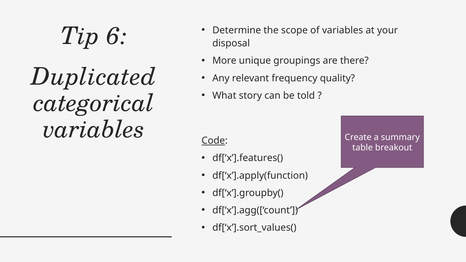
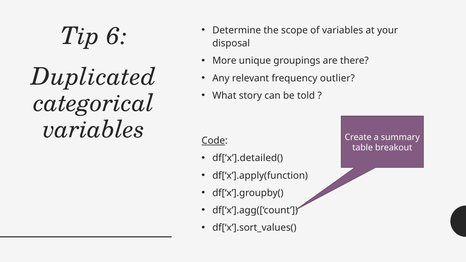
quality: quality -> outlier (337, 78)
df[‘x’].features(: df[‘x’].features( -> df[‘x’].detailed( (248, 158)
